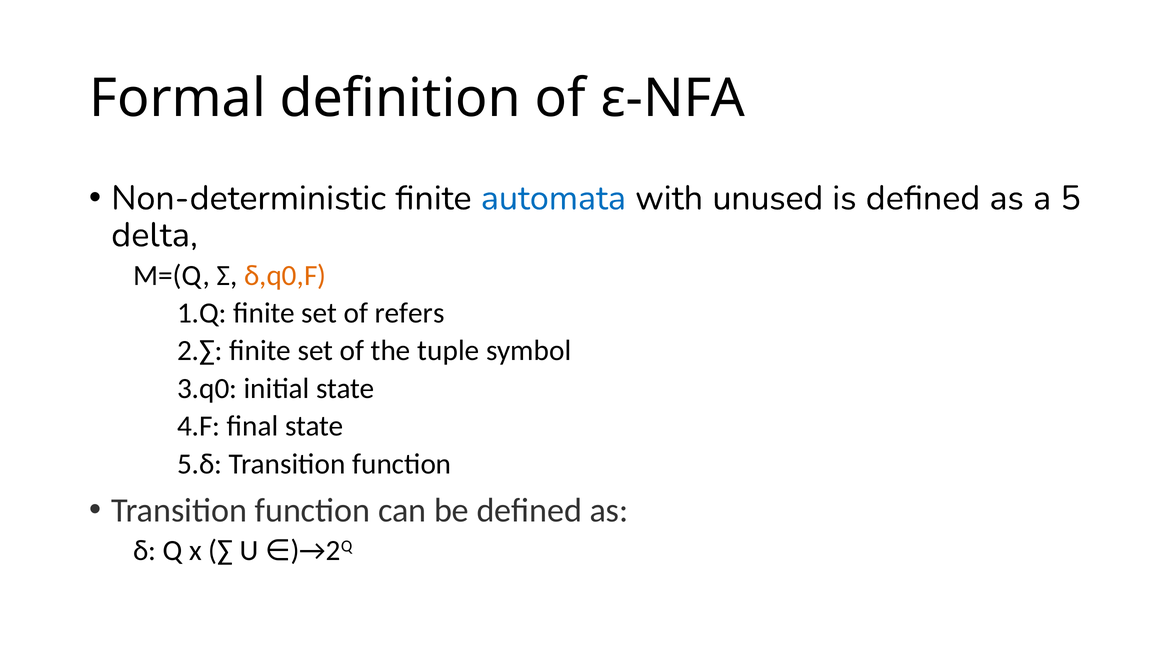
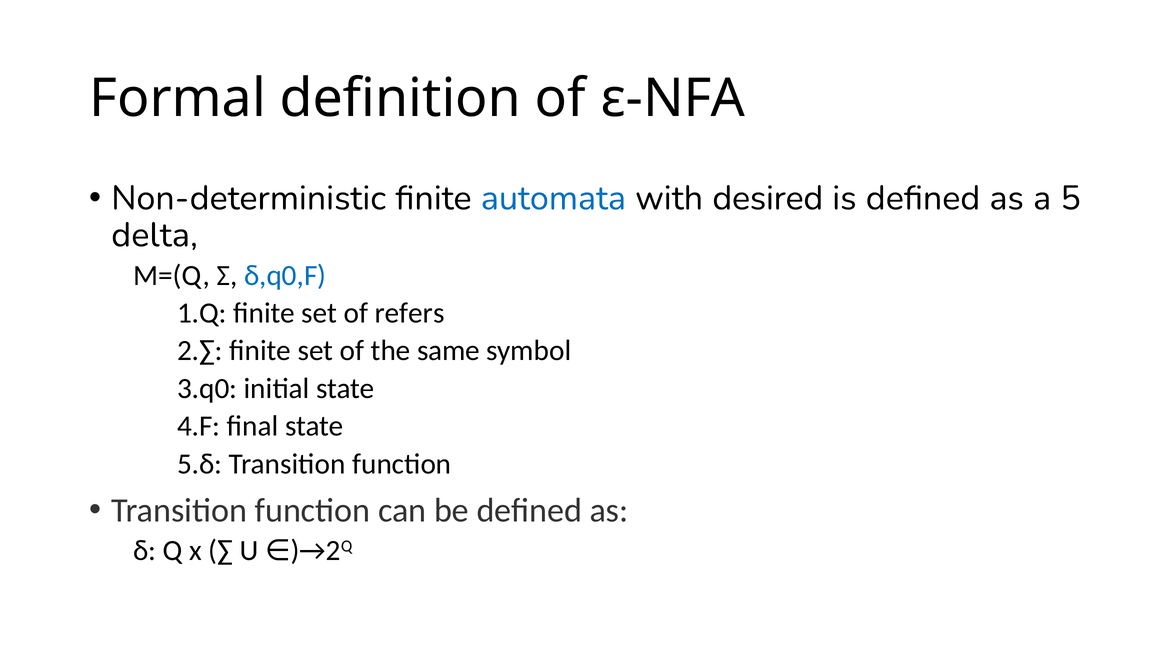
unused: unused -> desired (768, 198)
δ,q0,F colour: orange -> blue (285, 275)
tuple: tuple -> same (449, 351)
